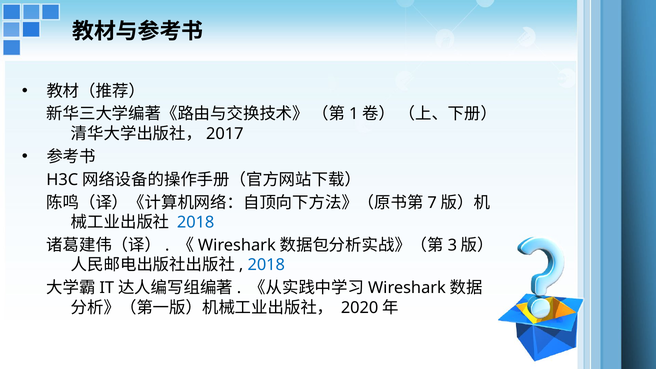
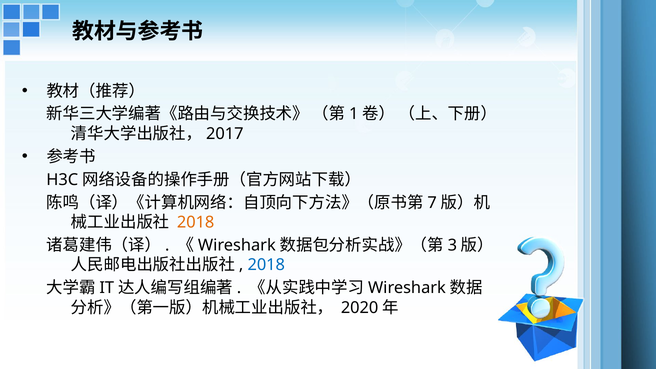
2018 colour: blue -> orange (196, 222)
